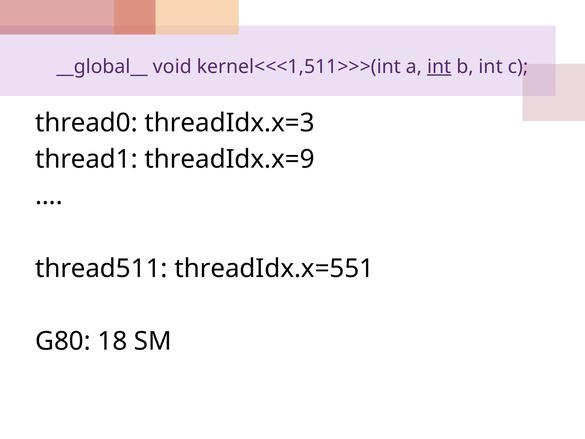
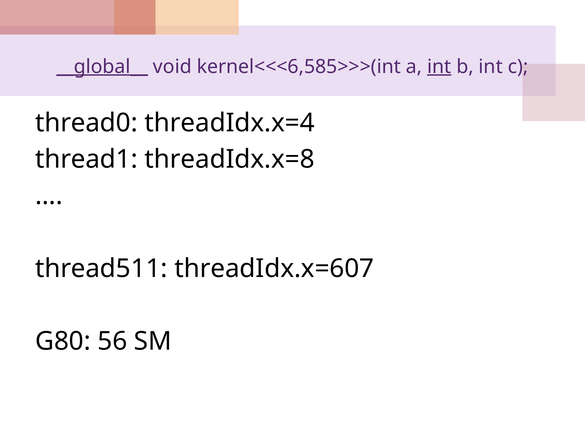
__global__ underline: none -> present (102, 67)
kernel<<<1,511>>>(int: kernel<<<1,511>>>(int -> kernel<<<6,585>>>(int (299, 67)
threadIdx.x=3: threadIdx.x=3 -> threadIdx.x=4 (230, 123)
threadIdx.x=9: threadIdx.x=9 -> threadIdx.x=8 (230, 159)
threadIdx.x=551: threadIdx.x=551 -> threadIdx.x=607 (274, 268)
18: 18 -> 56 (112, 341)
